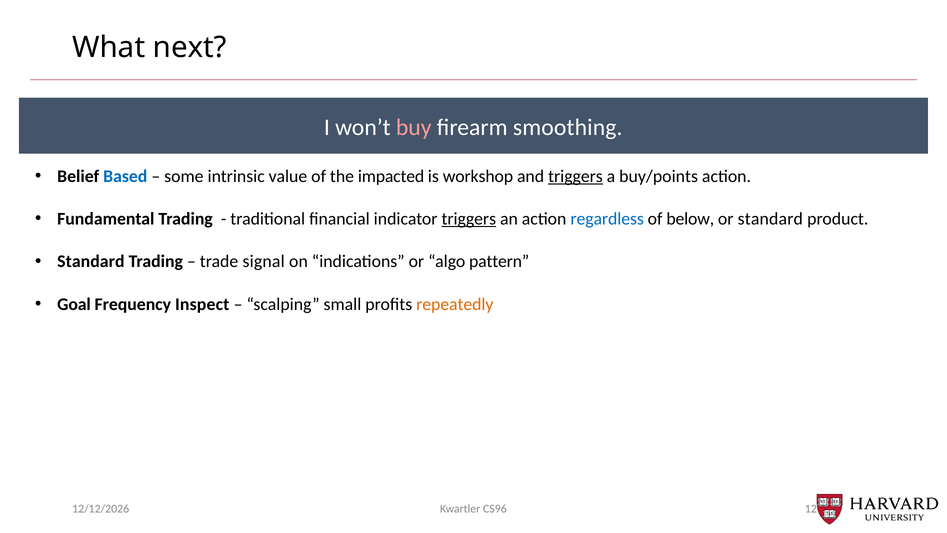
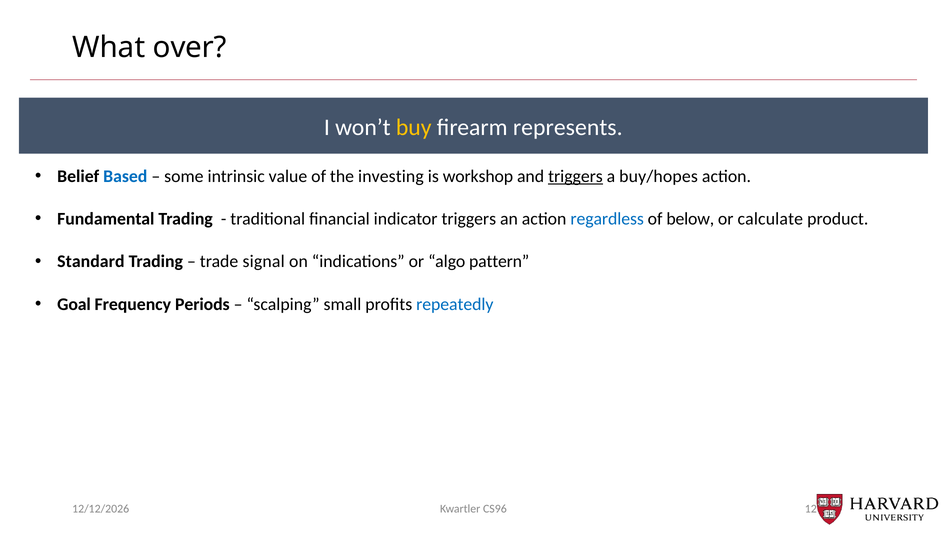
next: next -> over (190, 48)
buy colour: pink -> yellow (414, 127)
smoothing: smoothing -> represents (568, 127)
impacted: impacted -> investing (391, 176)
buy/points: buy/points -> buy/hopes (659, 176)
triggers underline: present -> none (469, 219)
or standard: standard -> calculate (770, 219)
Inspect: Inspect -> Periods (202, 304)
repeatedly colour: orange -> blue (455, 304)
